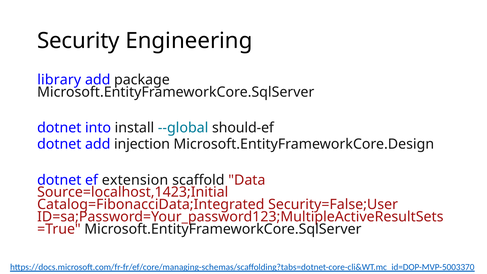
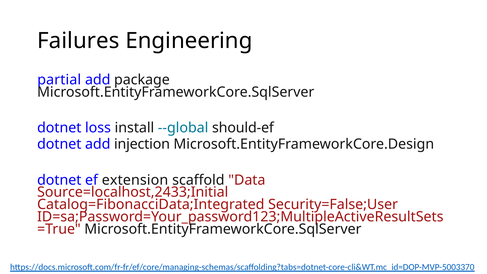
Security: Security -> Failures (78, 41)
library: library -> partial (59, 80)
into: into -> loss (98, 128)
Source=localhost,1423;Initial: Source=localhost,1423;Initial -> Source=localhost,2433;Initial (133, 192)
